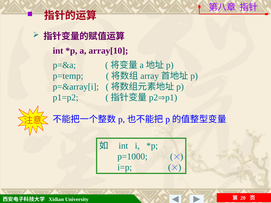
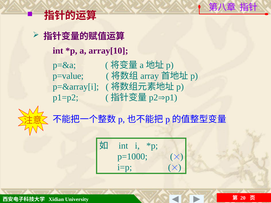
p=temp: p=temp -> p=value (68, 76)
